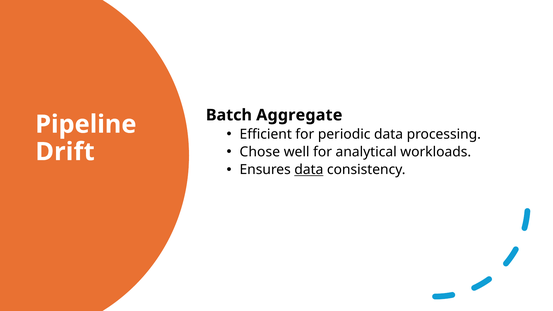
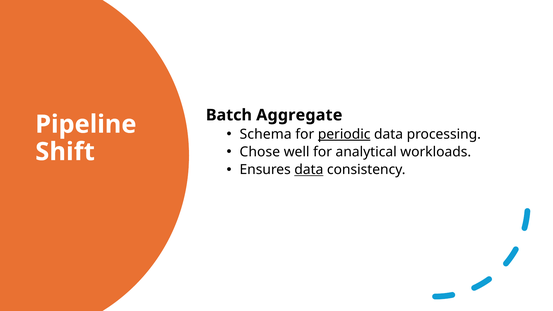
Efficient: Efficient -> Schema (266, 134)
periodic underline: none -> present (344, 134)
Drift: Drift -> Shift (65, 152)
